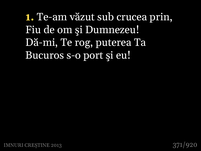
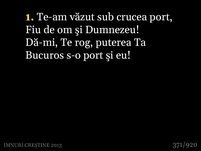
crucea prin: prin -> port (161, 17)
